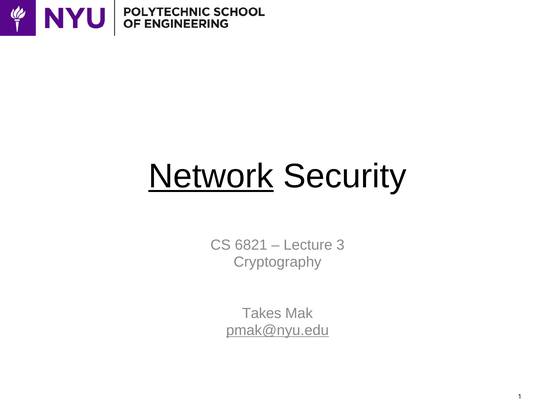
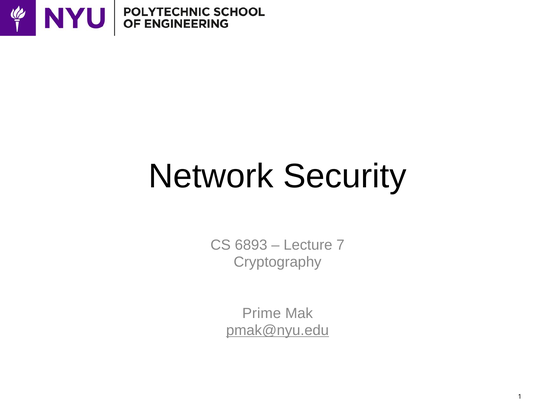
Network underline: present -> none (211, 176)
6821: 6821 -> 6893 (251, 245)
3: 3 -> 7 (340, 245)
Takes: Takes -> Prime (262, 314)
